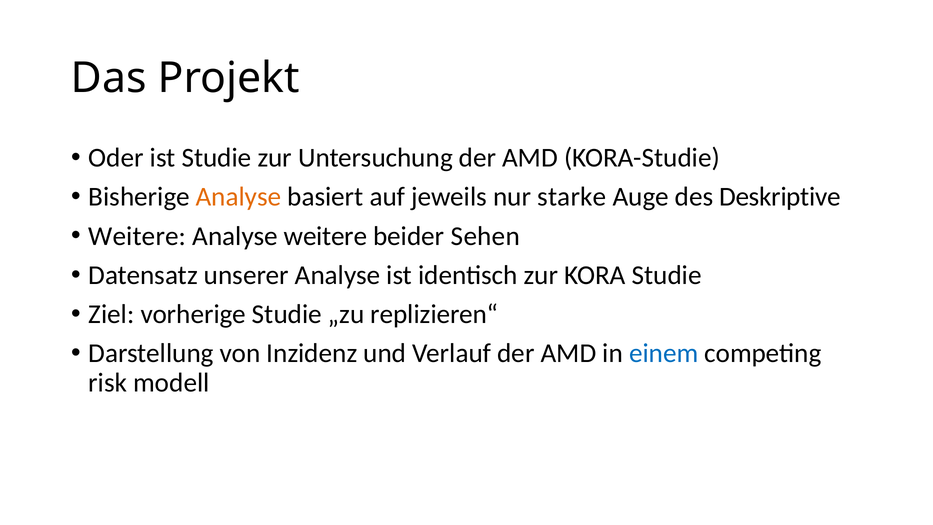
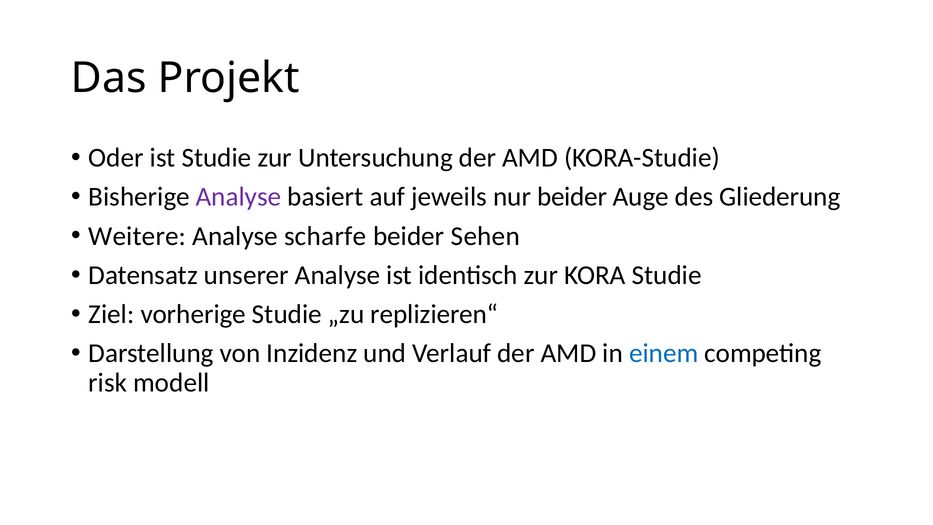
Analyse colour: orange -> purple (238, 197)
nur starke: starke -> beider (572, 197)
Deskriptive: Deskriptive -> Gliederung (780, 197)
Analyse weitere: weitere -> scharfe (325, 236)
